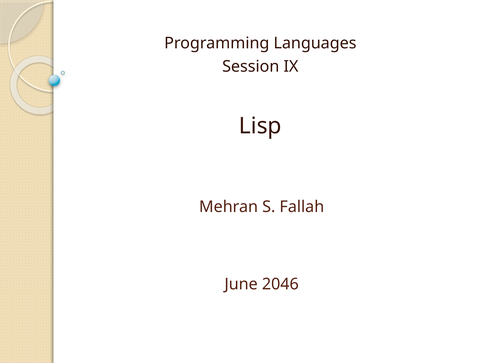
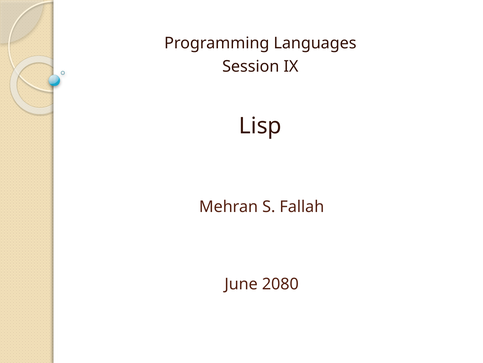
2046: 2046 -> 2080 (280, 284)
